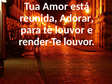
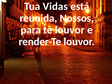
Amor: Amor -> Vidas (55, 6)
Adorar: Adorar -> Nossos (77, 18)
